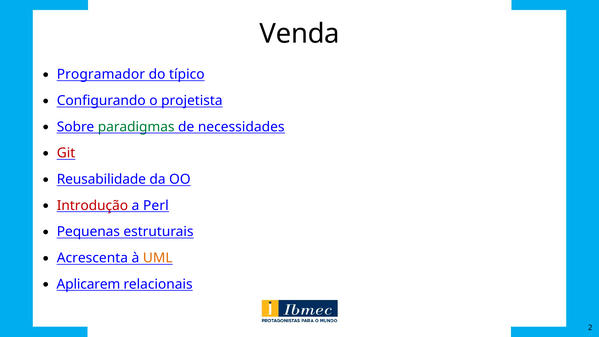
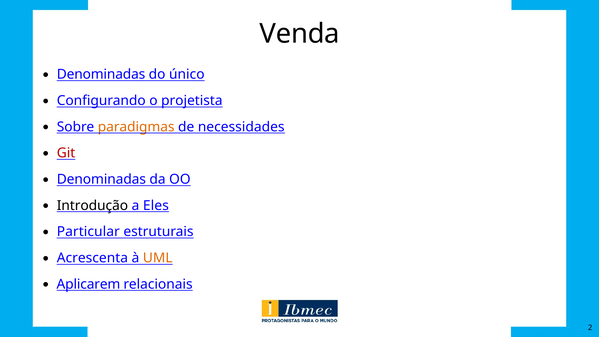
Programador: Programador -> Denominadas (101, 74)
típico: típico -> único (187, 74)
paradigmas colour: green -> orange (136, 127)
Reusabilidade: Reusabilidade -> Denominadas (101, 179)
Introdução colour: red -> black (92, 206)
Perl: Perl -> Eles (156, 206)
Pequenas: Pequenas -> Particular (88, 232)
